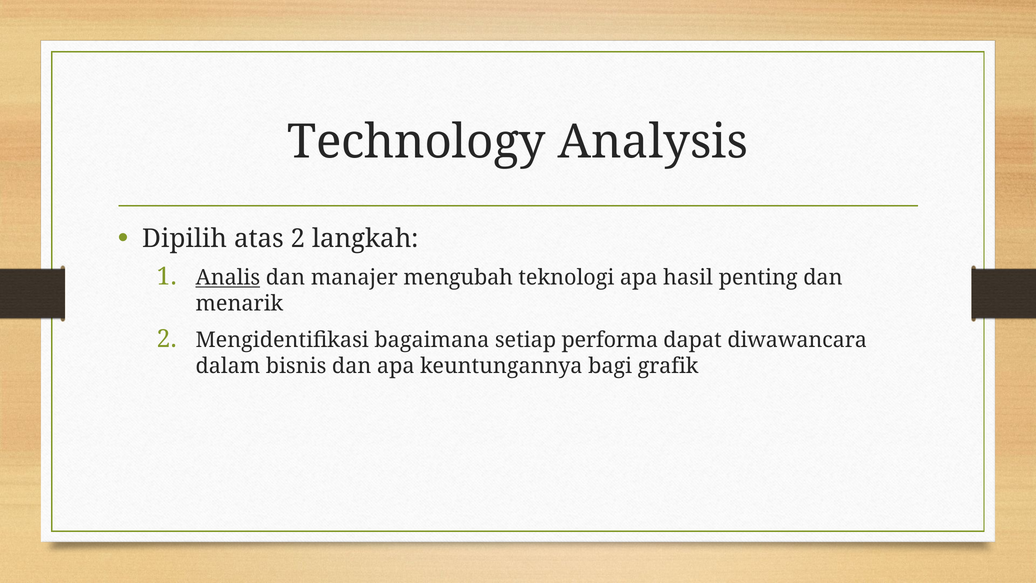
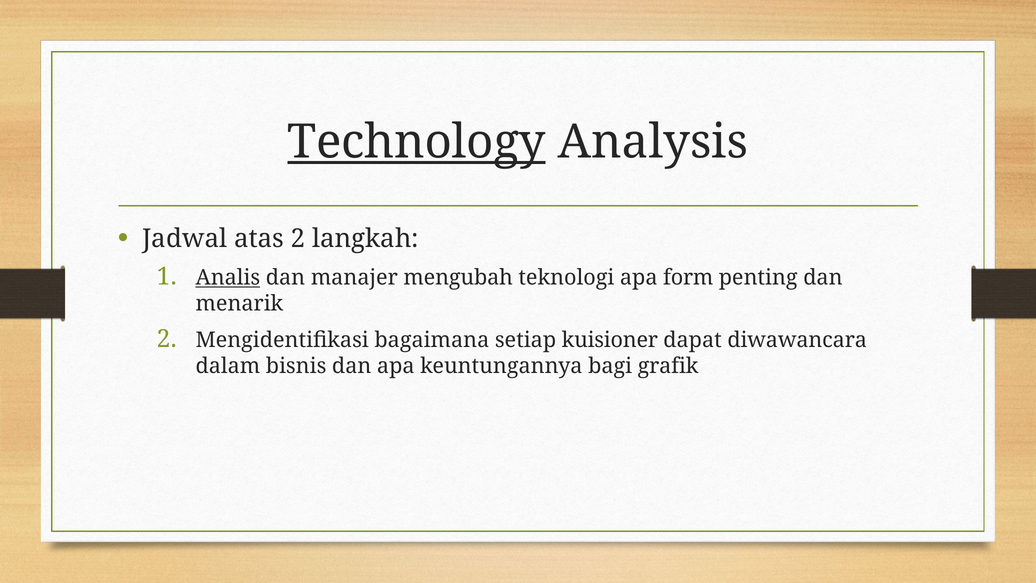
Technology underline: none -> present (417, 142)
Dipilih: Dipilih -> Jadwal (185, 239)
hasil: hasil -> form (688, 278)
performa: performa -> kuisioner (610, 340)
